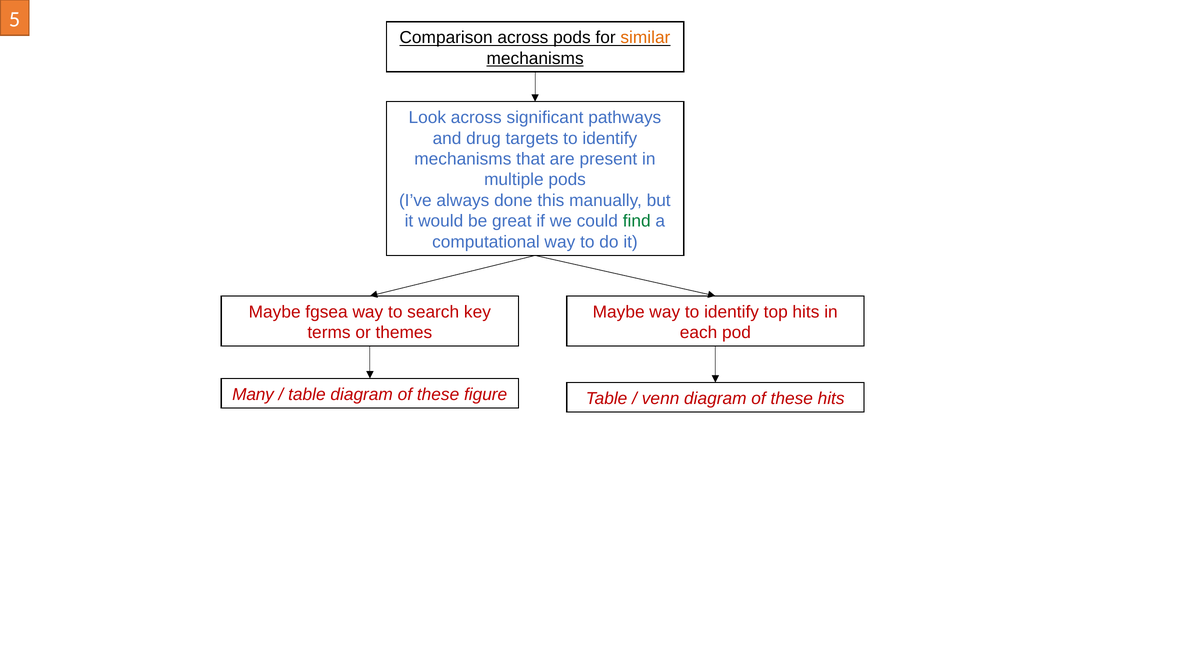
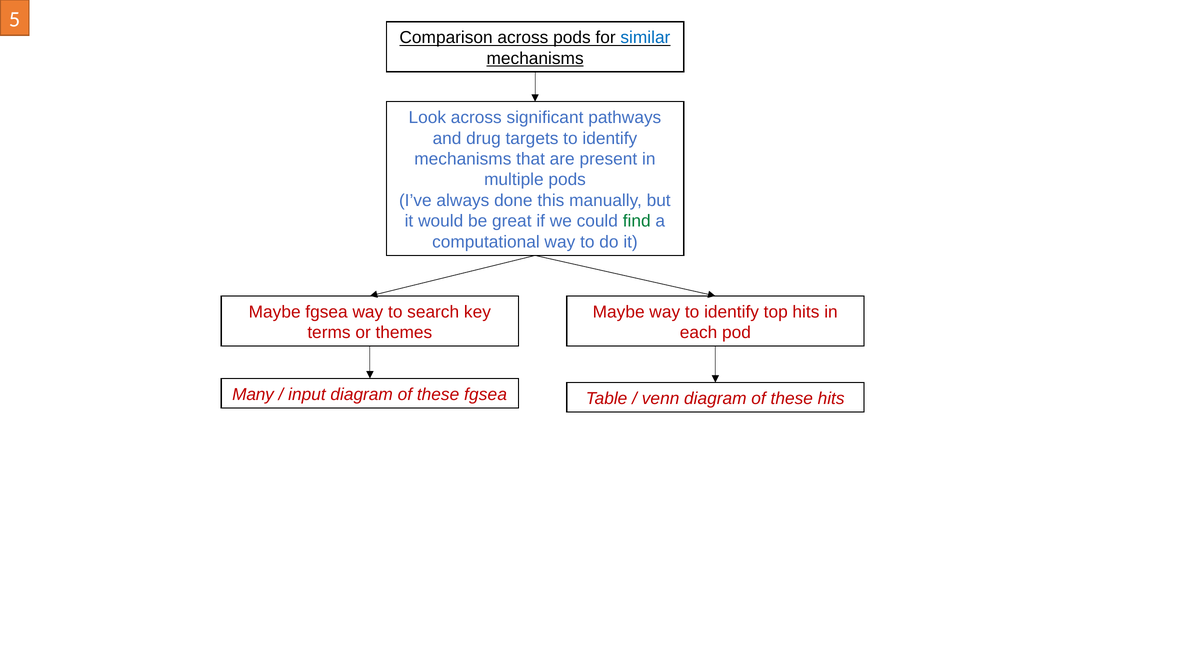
similar colour: orange -> blue (645, 38)
table: table -> input (307, 394)
these figure: figure -> fgsea (486, 394)
